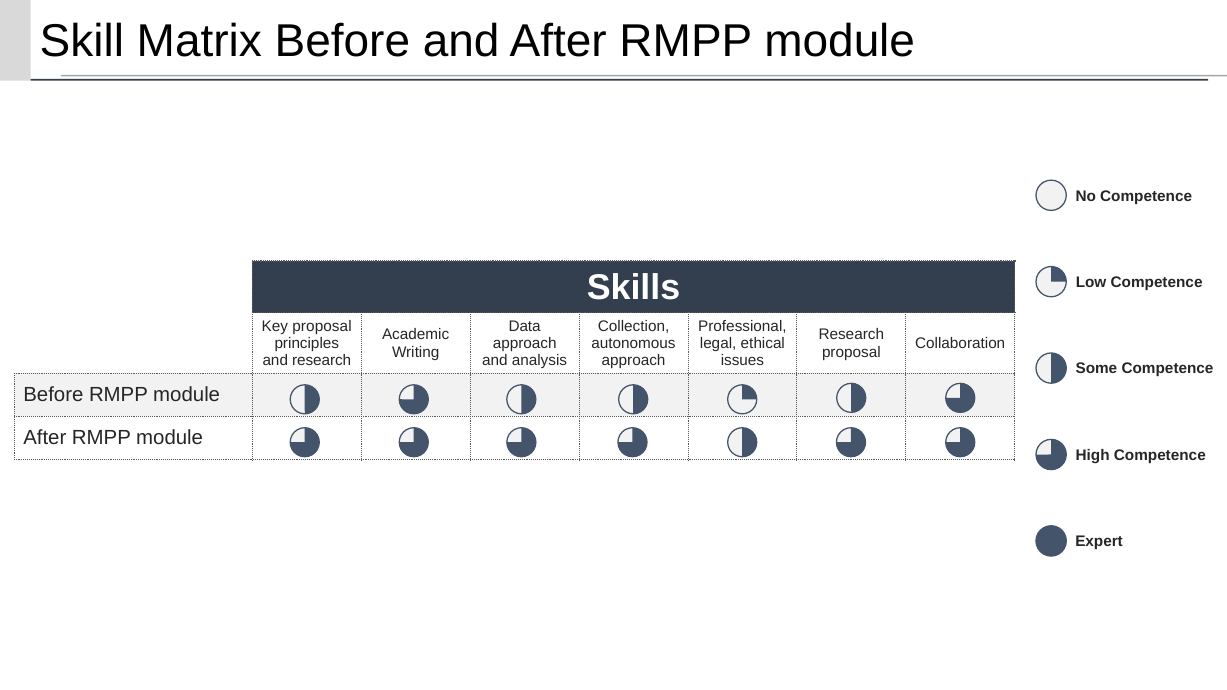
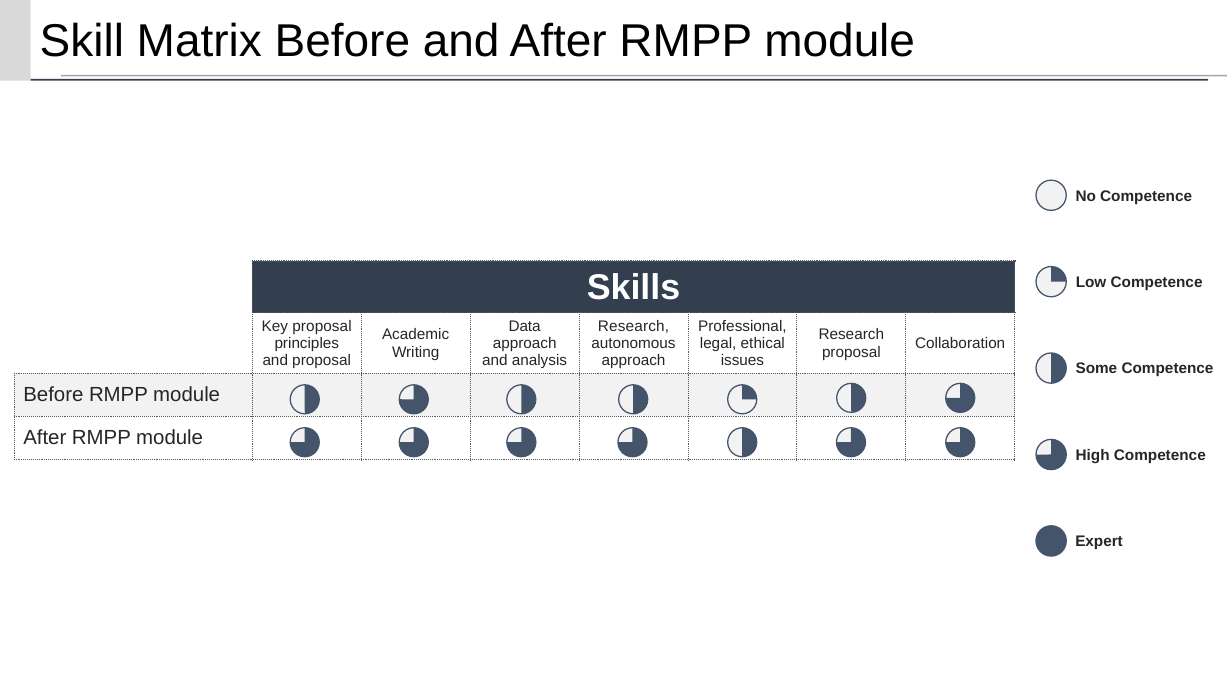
Collection: Collection -> Research (634, 326)
and research: research -> proposal (322, 361)
